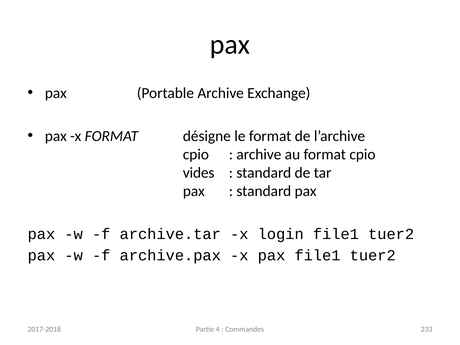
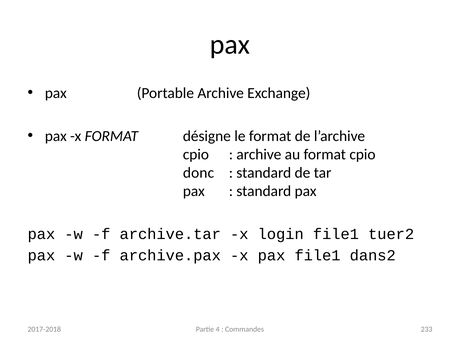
vides: vides -> donc (199, 173)
pax file1 tuer2: tuer2 -> dans2 (373, 256)
